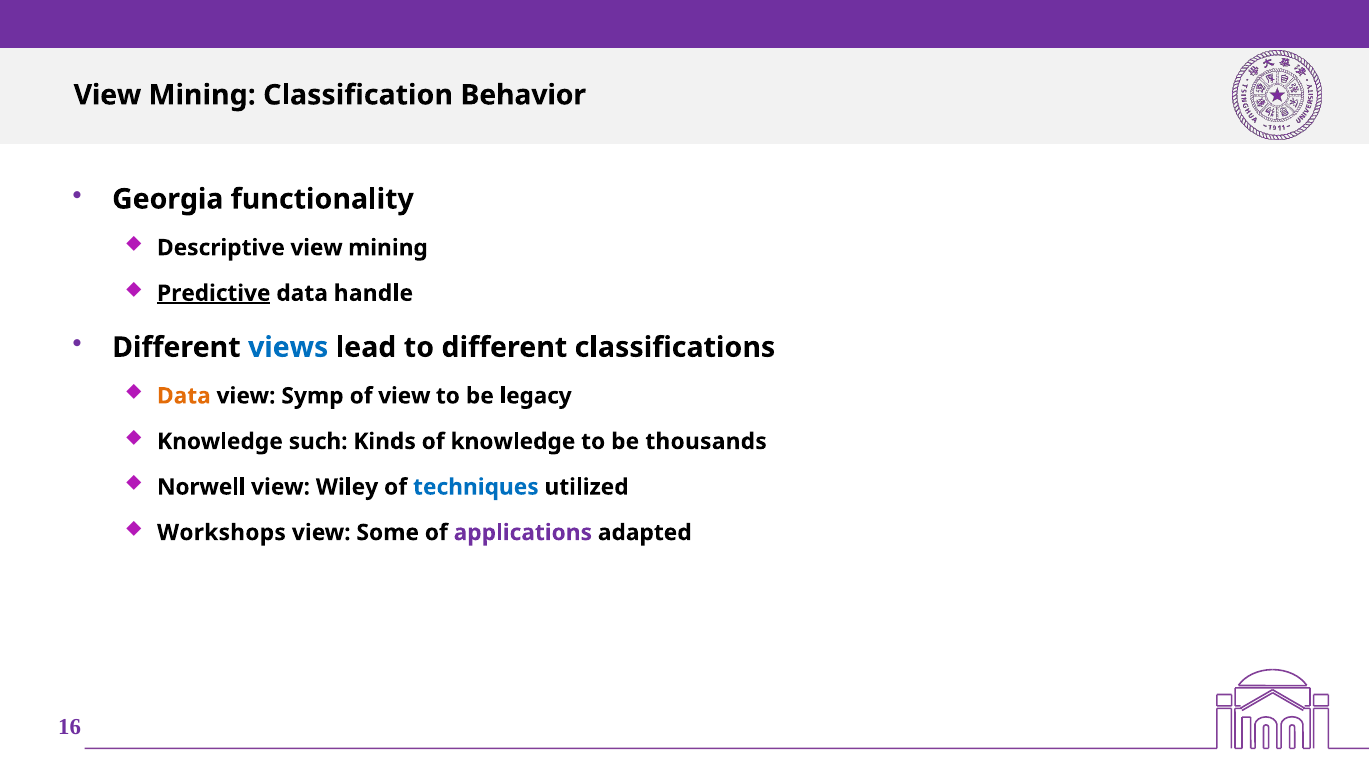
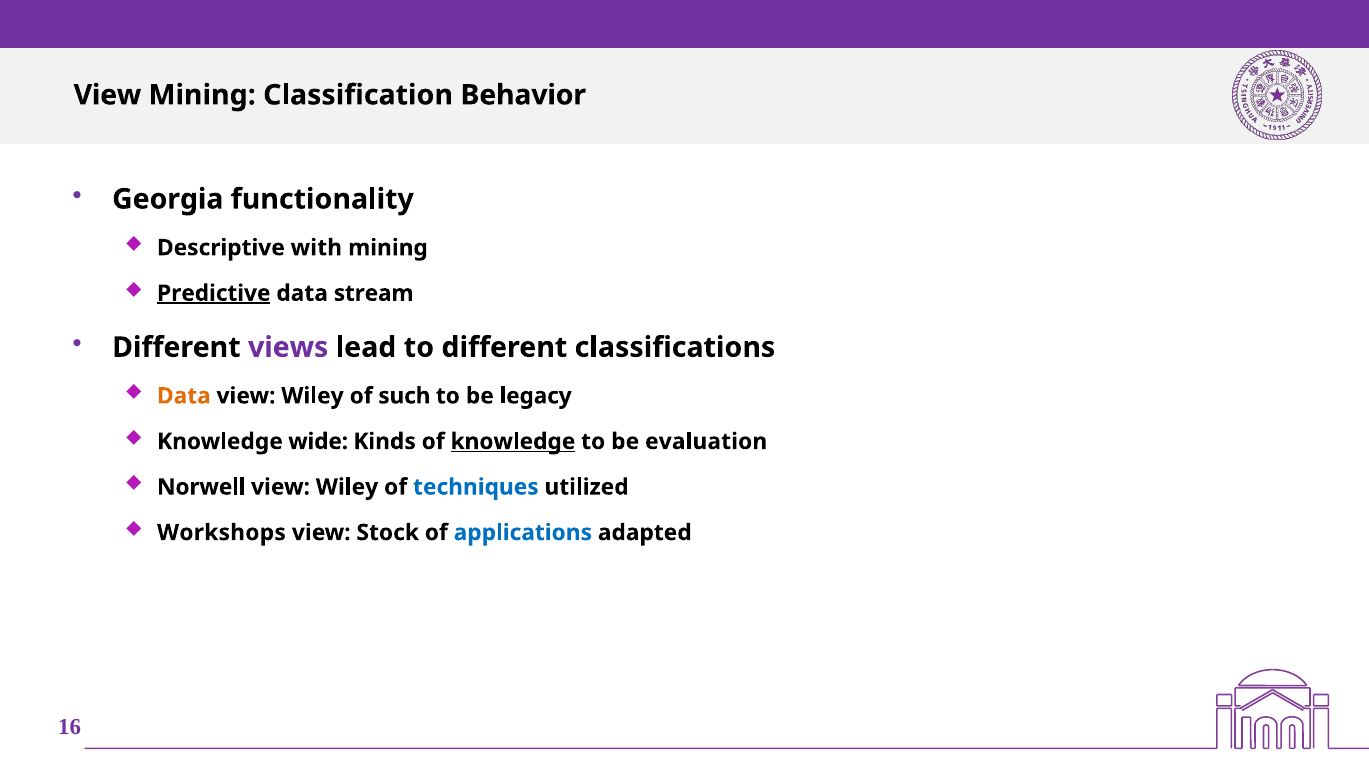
Descriptive view: view -> with (316, 248)
handle: handle -> stream (374, 293)
views colour: blue -> purple (288, 347)
Symp: Symp -> Wiley (313, 396)
of view: view -> such (404, 396)
such: such -> wide (318, 442)
knowledge underline: none -> present (513, 442)
thousands: thousands -> evaluation (706, 442)
Some: Some -> Stock (388, 533)
applications colour: purple -> blue (523, 533)
